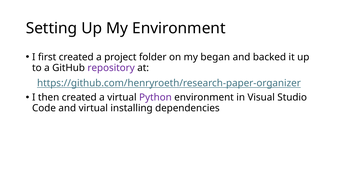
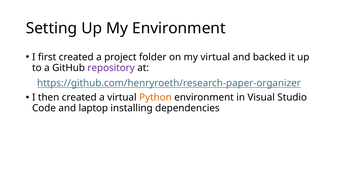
my began: began -> virtual (215, 57)
Python colour: purple -> orange (155, 98)
and virtual: virtual -> laptop (93, 108)
